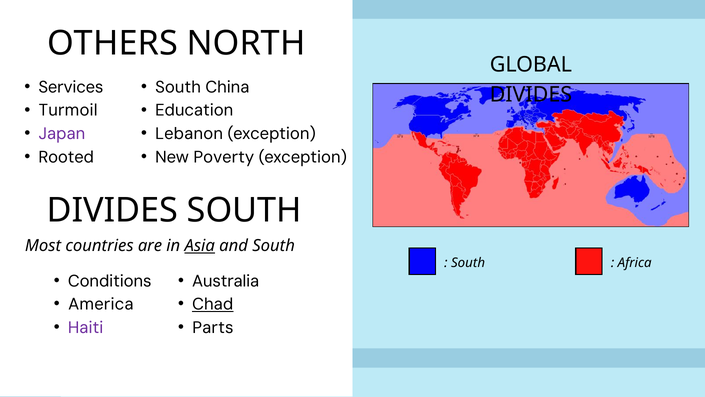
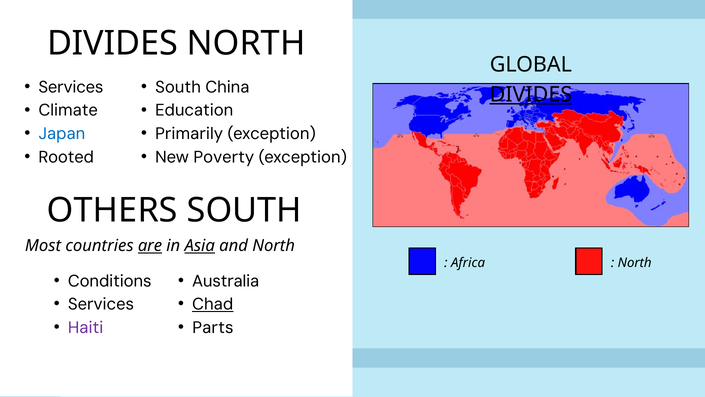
OTHERS: OTHERS -> DIVIDES (113, 44)
DIVIDES underline: none -> present (531, 95)
Turmoil: Turmoil -> Climate (68, 110)
Japan colour: purple -> blue (62, 134)
Lebanon: Lebanon -> Primarily (189, 134)
DIVIDES: DIVIDES -> OTHERS (112, 210)
are underline: none -> present (150, 246)
and South: South -> North (274, 246)
South: South -> Africa (468, 263)
Africa: Africa -> North (635, 263)
America: America -> Services (101, 304)
